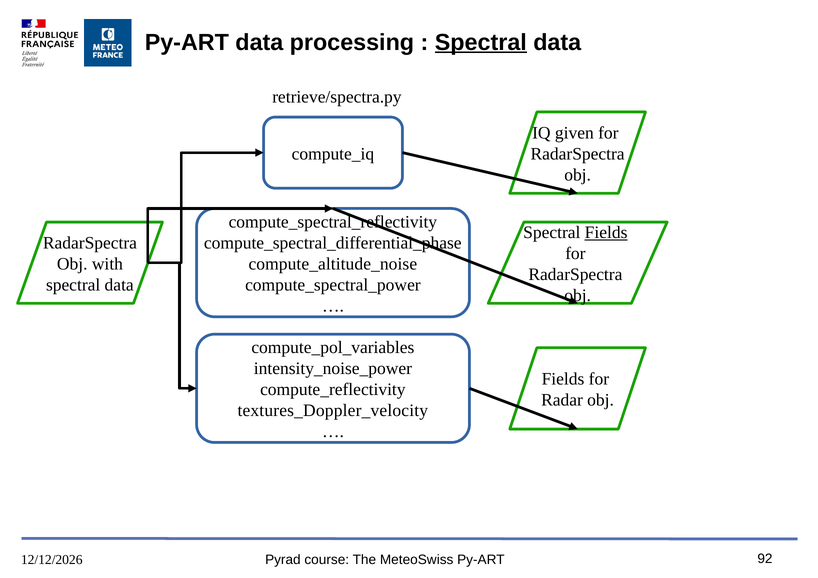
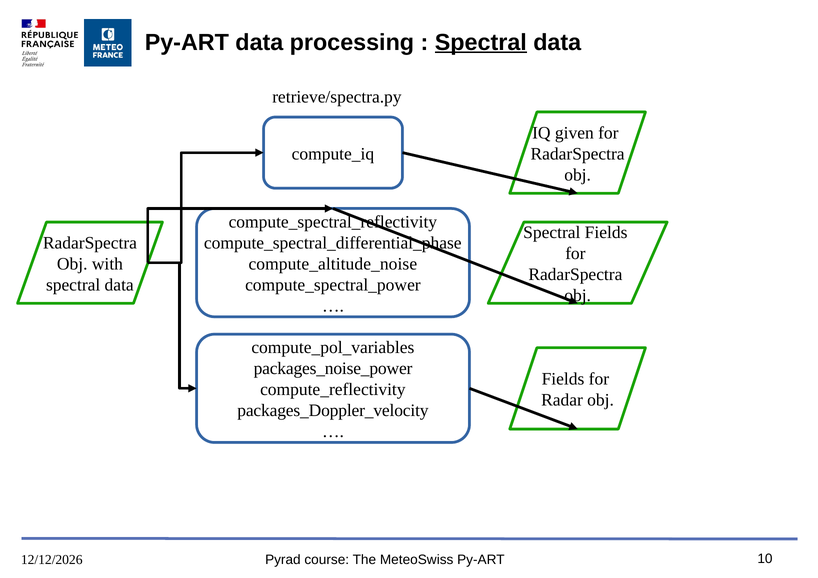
Fields underline: present -> none (606, 233)
intensity_noise_power: intensity_noise_power -> packages_noise_power (333, 369)
textures_Doppler_velocity: textures_Doppler_velocity -> packages_Doppler_velocity (333, 411)
92: 92 -> 10 (765, 559)
